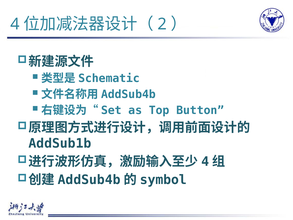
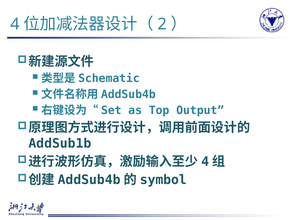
Button: Button -> Output (200, 110)
